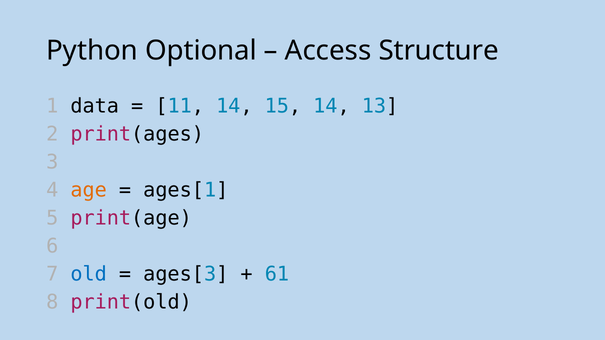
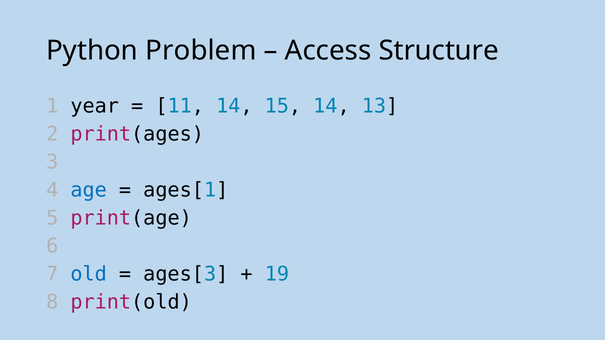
Optional: Optional -> Problem (201, 51)
data: data -> year (95, 106)
age colour: orange -> blue (89, 190)
61: 61 -> 19 (277, 274)
